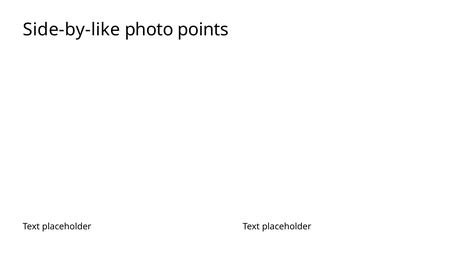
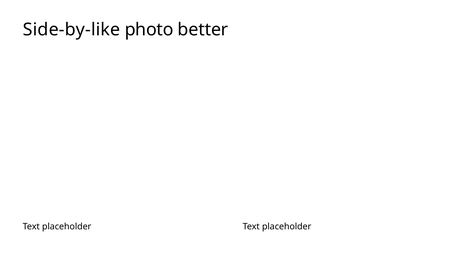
points: points -> better (203, 30)
